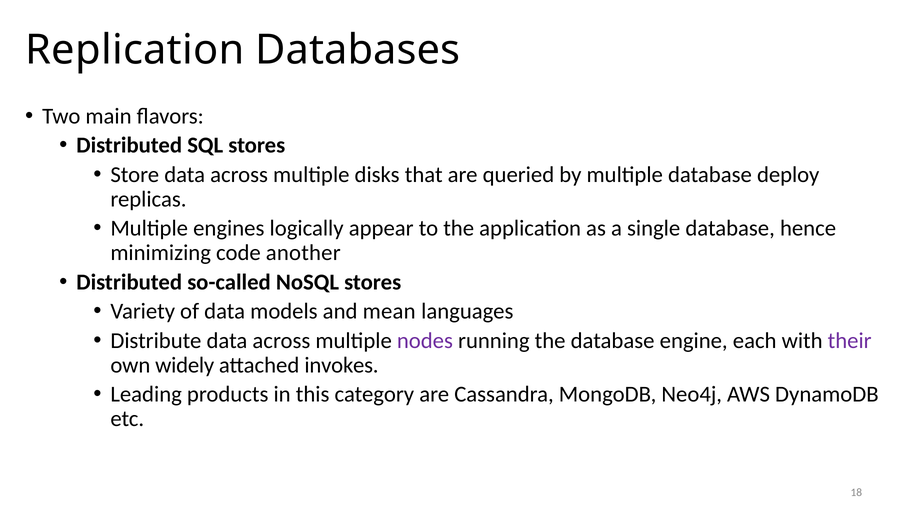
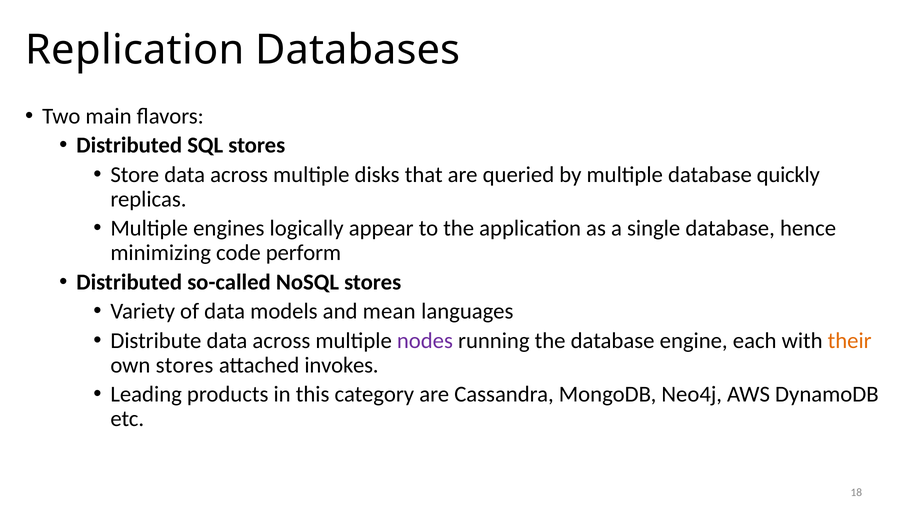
deploy: deploy -> quickly (788, 175)
another: another -> perform (303, 253)
their colour: purple -> orange (850, 341)
own widely: widely -> stores (185, 365)
